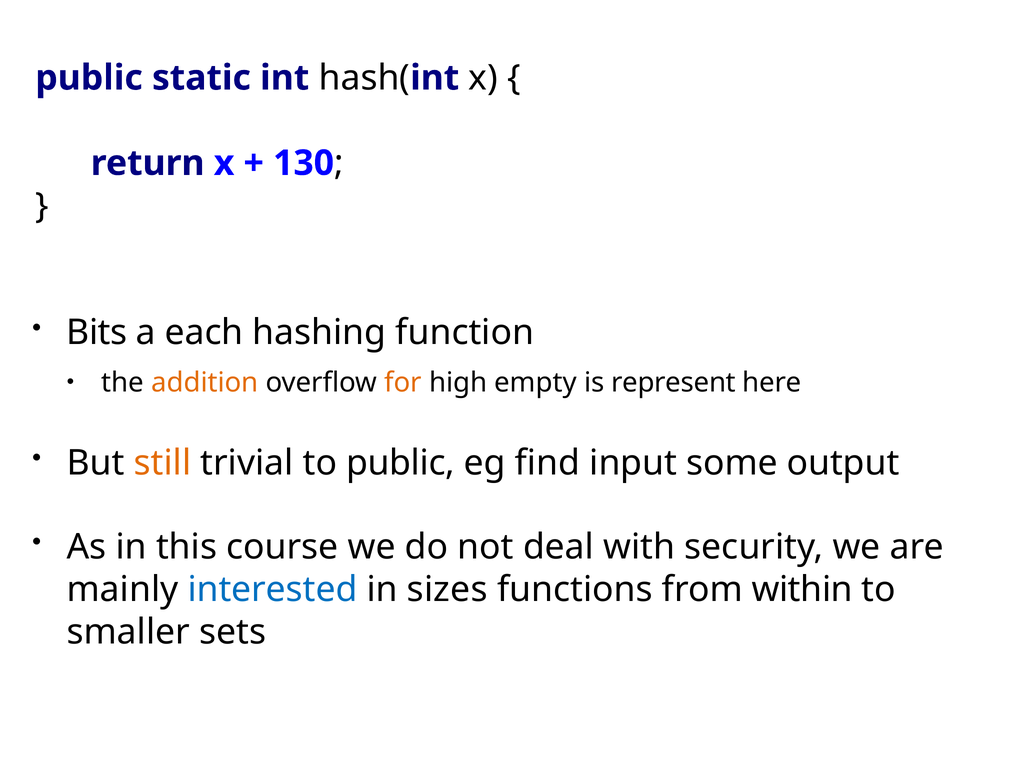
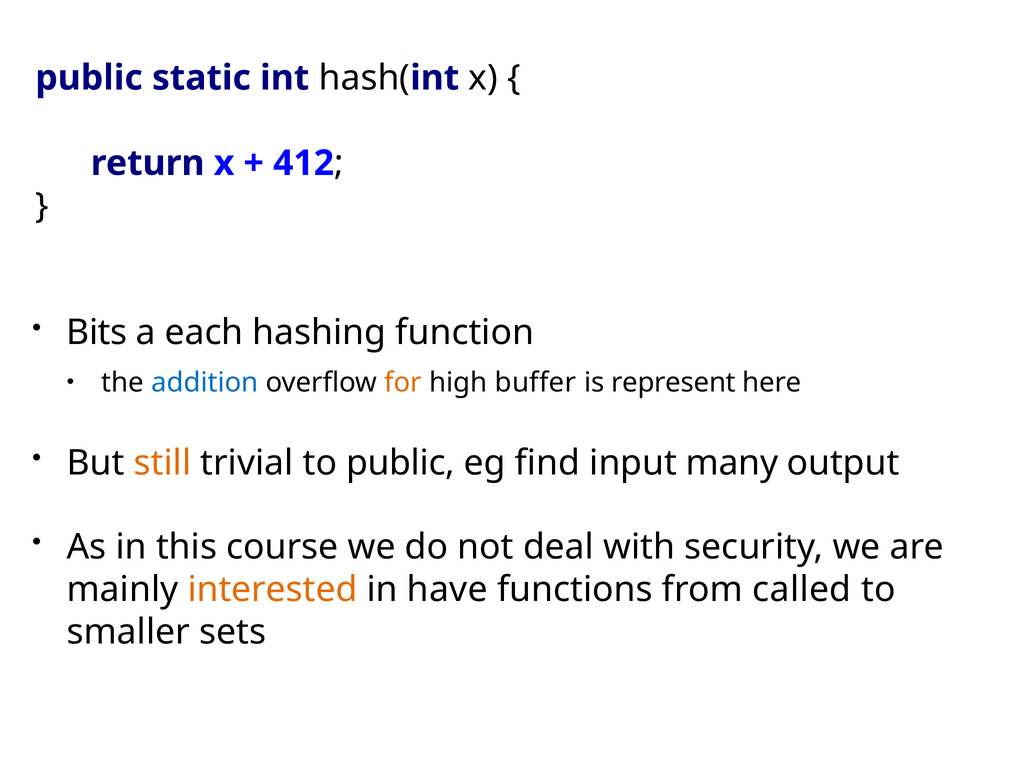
130: 130 -> 412 (304, 163)
addition colour: orange -> blue (205, 383)
empty: empty -> buffer (536, 383)
some: some -> many (732, 463)
interested colour: blue -> orange (272, 590)
sizes: sizes -> have (447, 590)
within: within -> called (802, 590)
